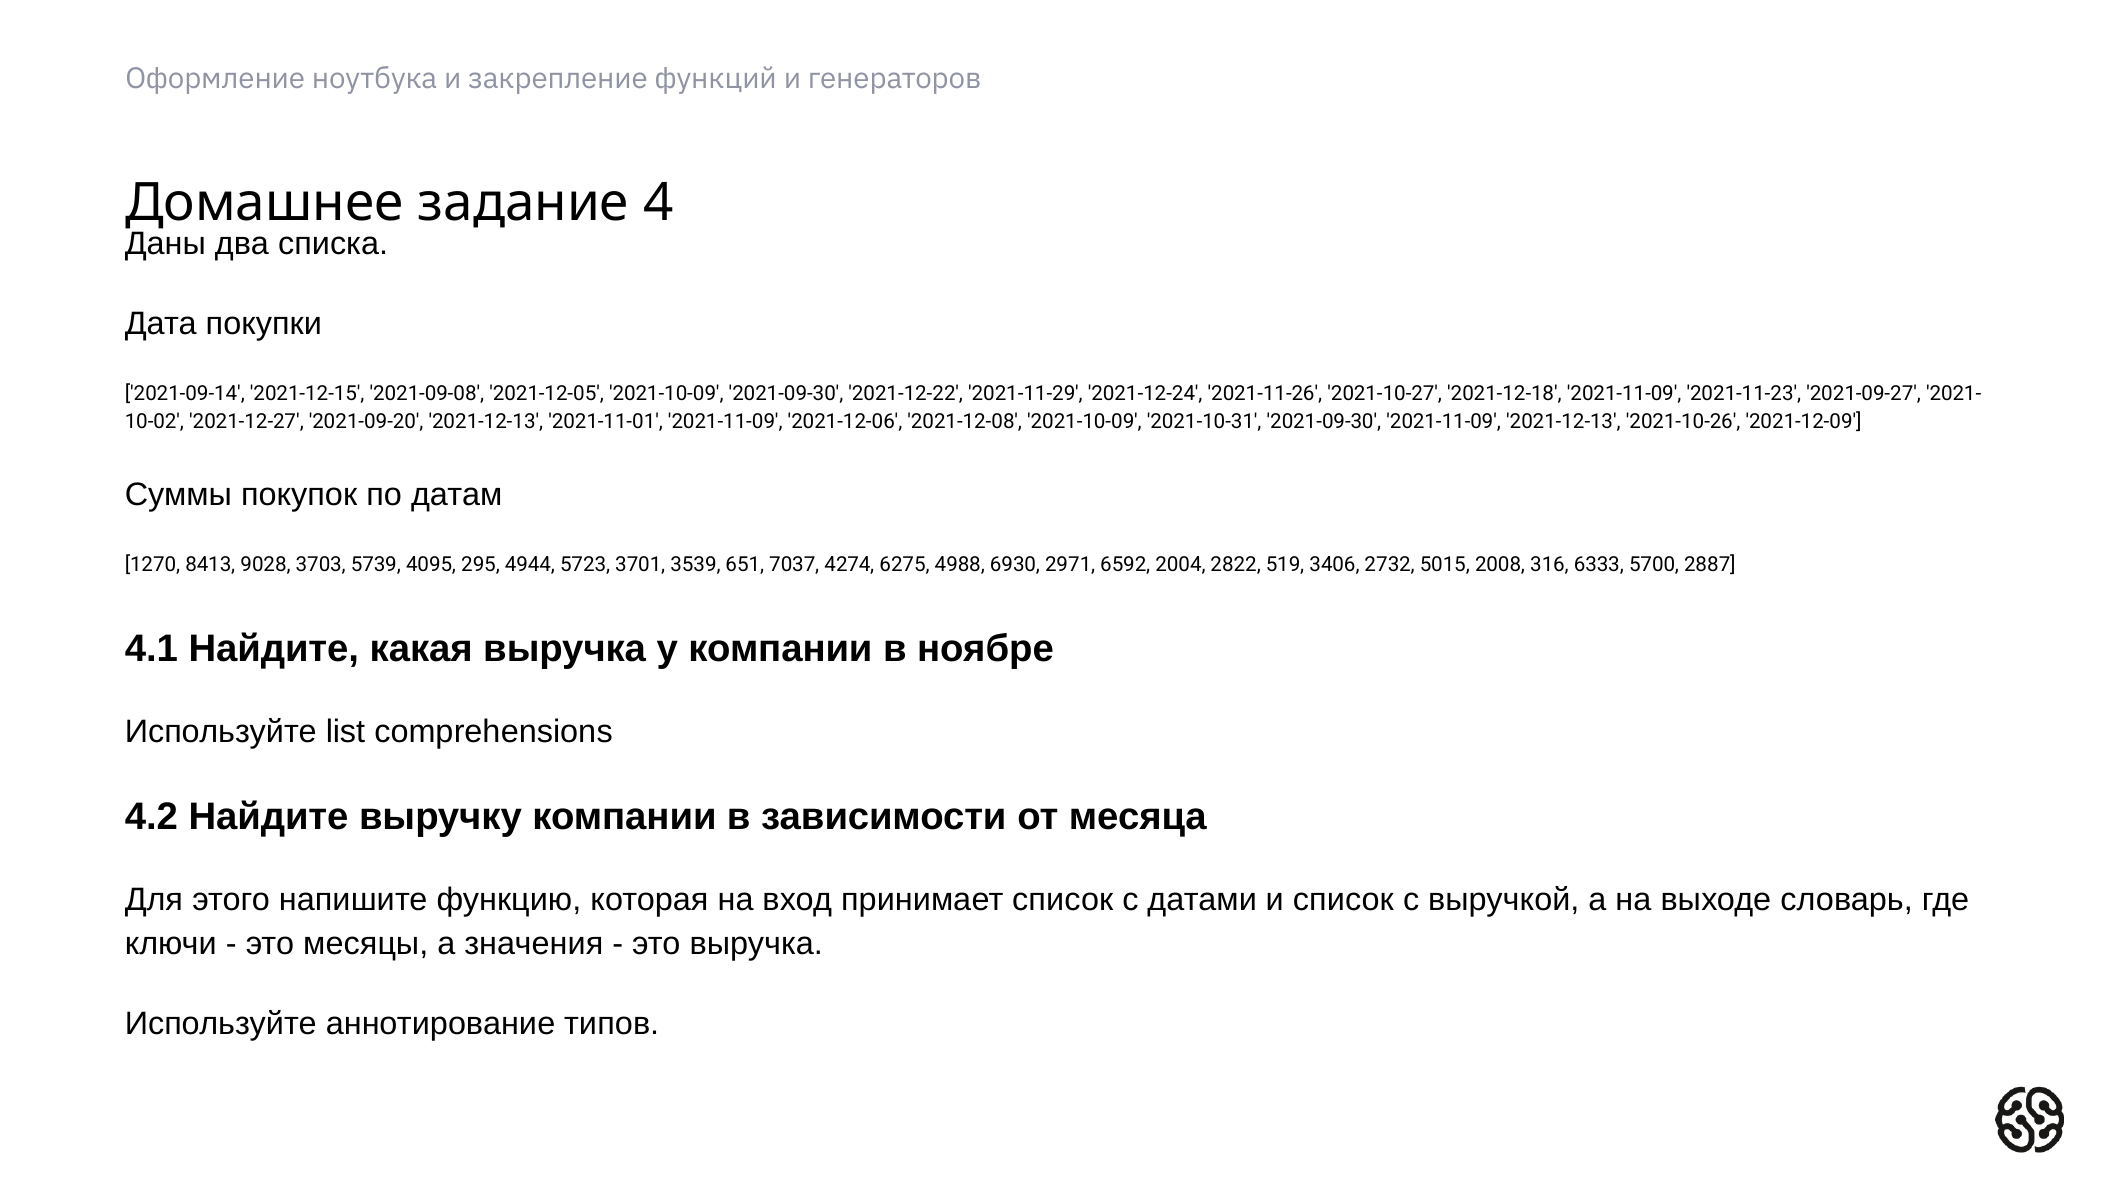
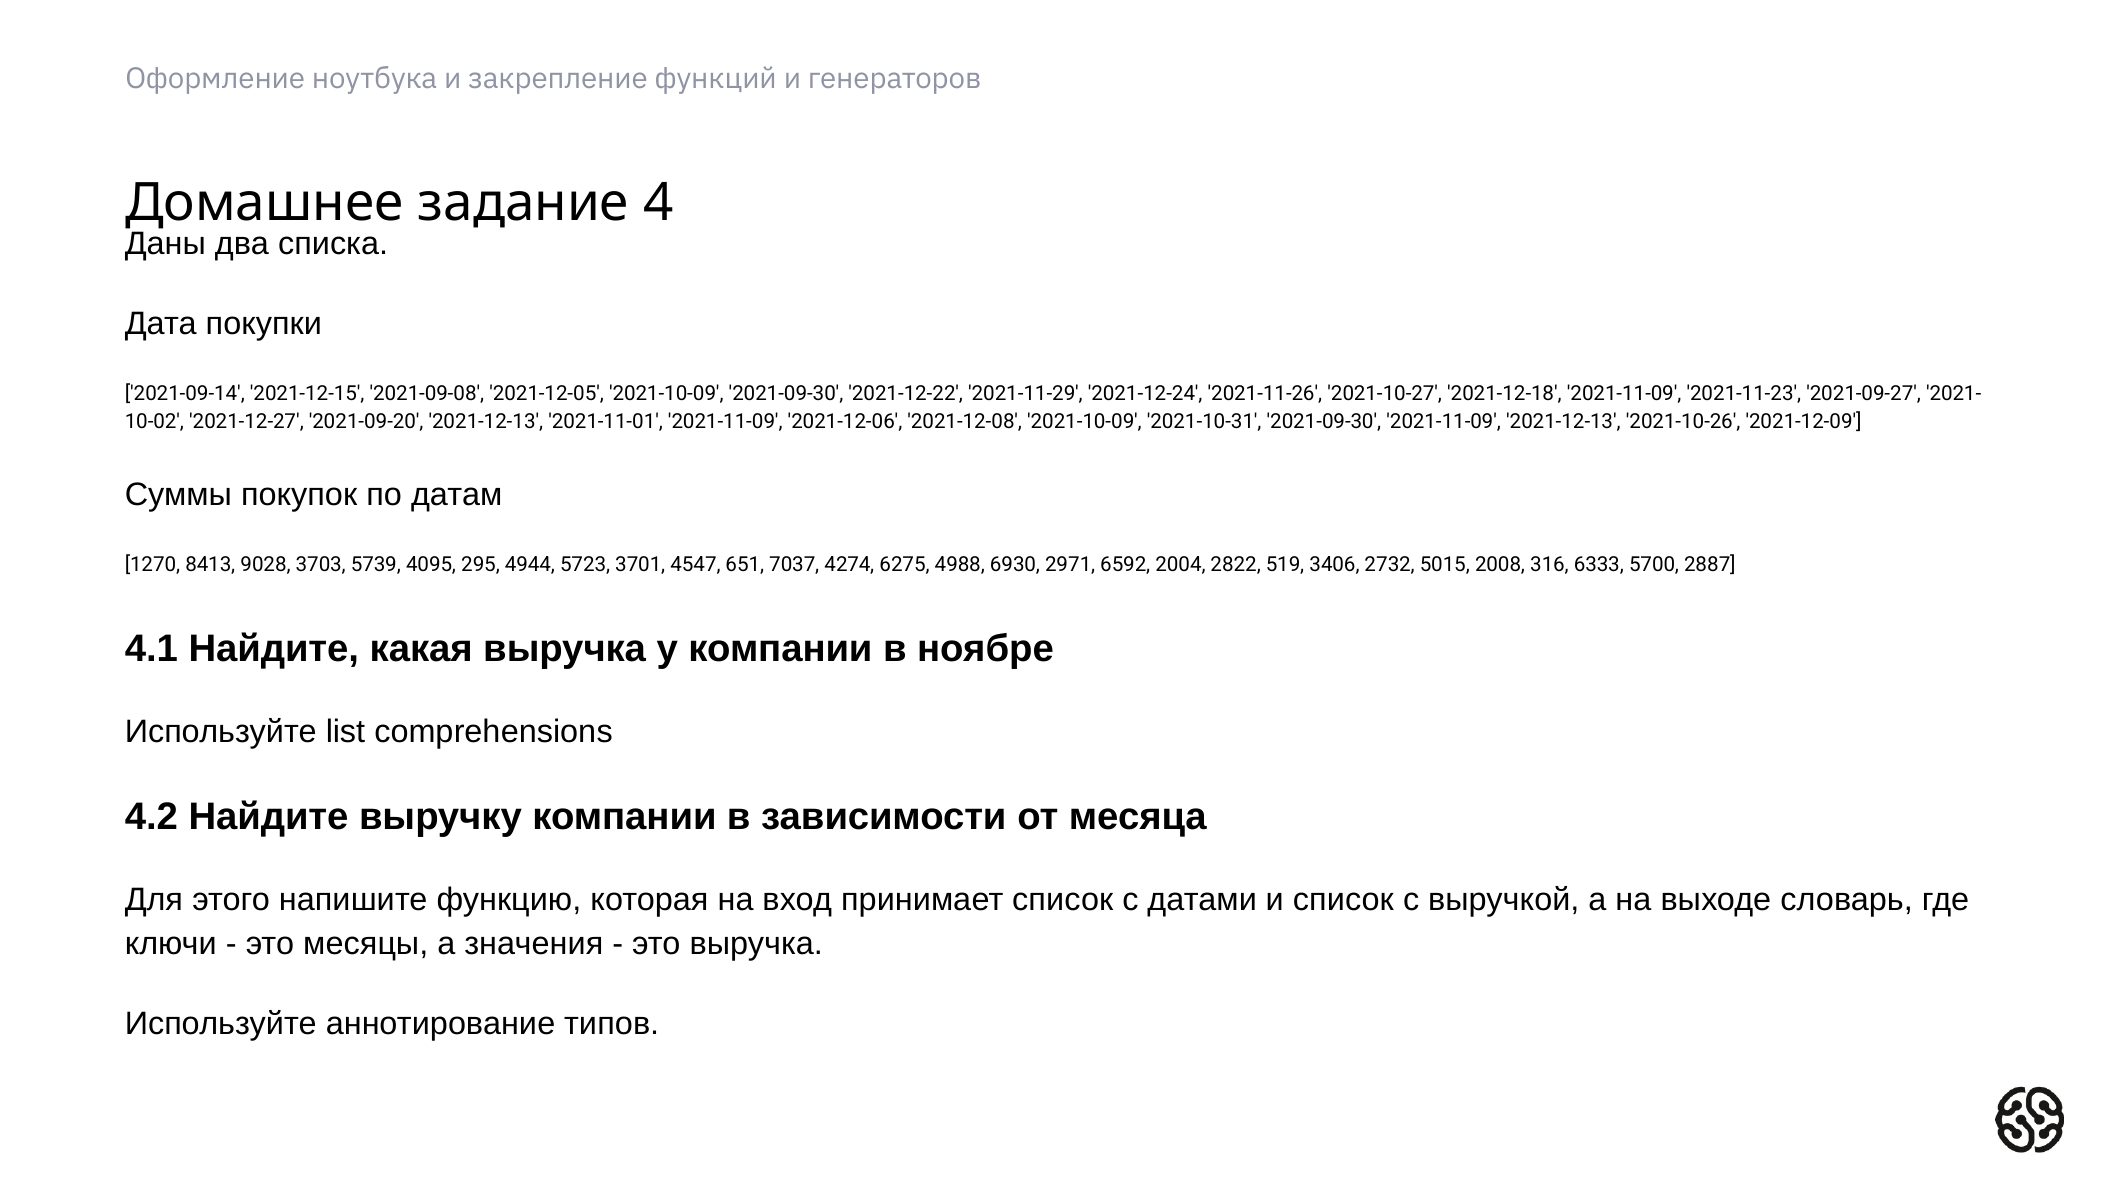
3539: 3539 -> 4547 (695, 565)
